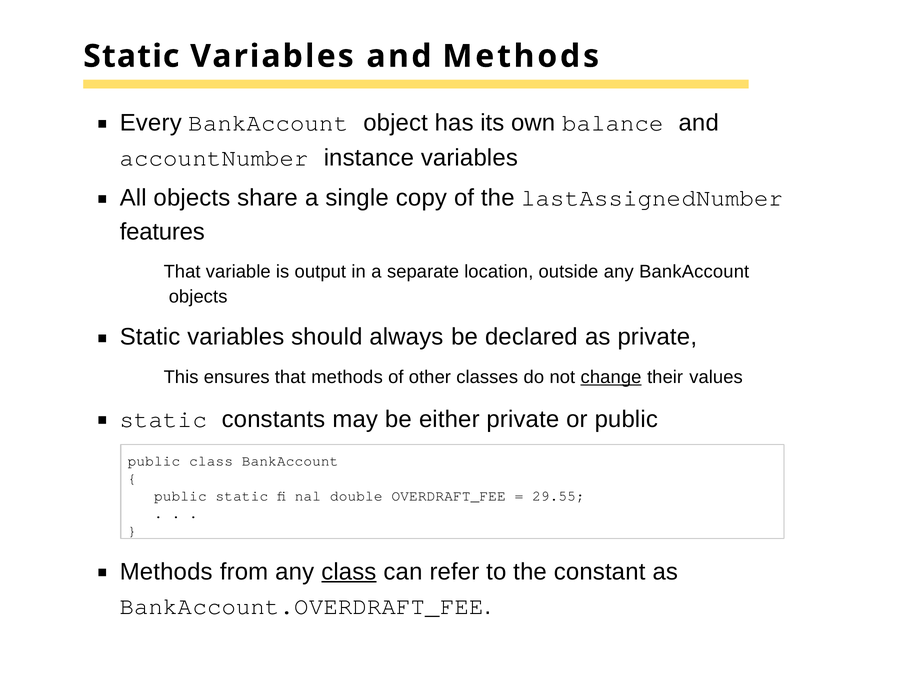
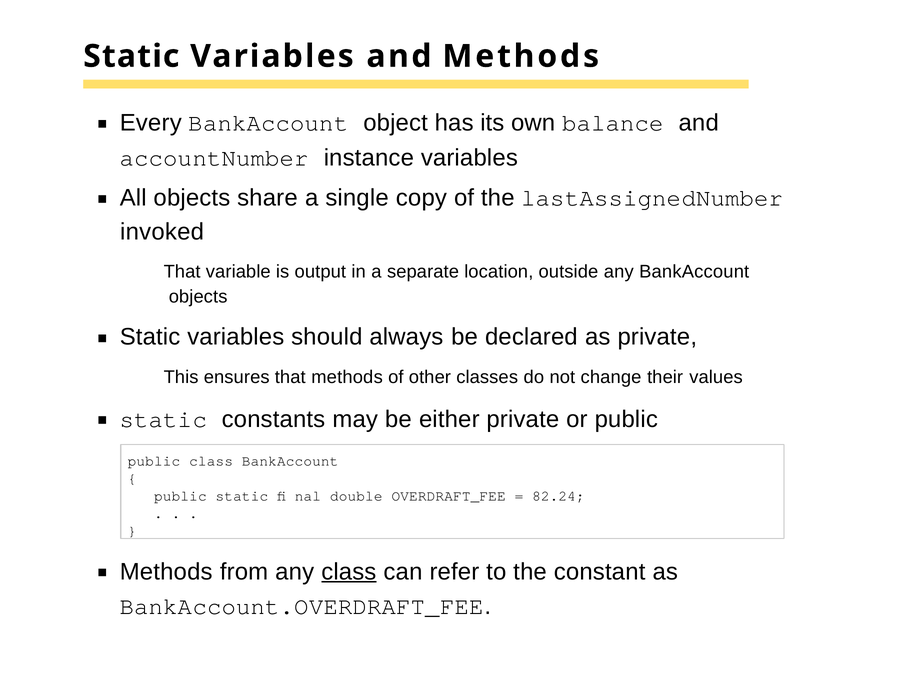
features: features -> invoked (162, 232)
change underline: present -> none (611, 377)
29.55: 29.55 -> 82.24 (558, 496)
